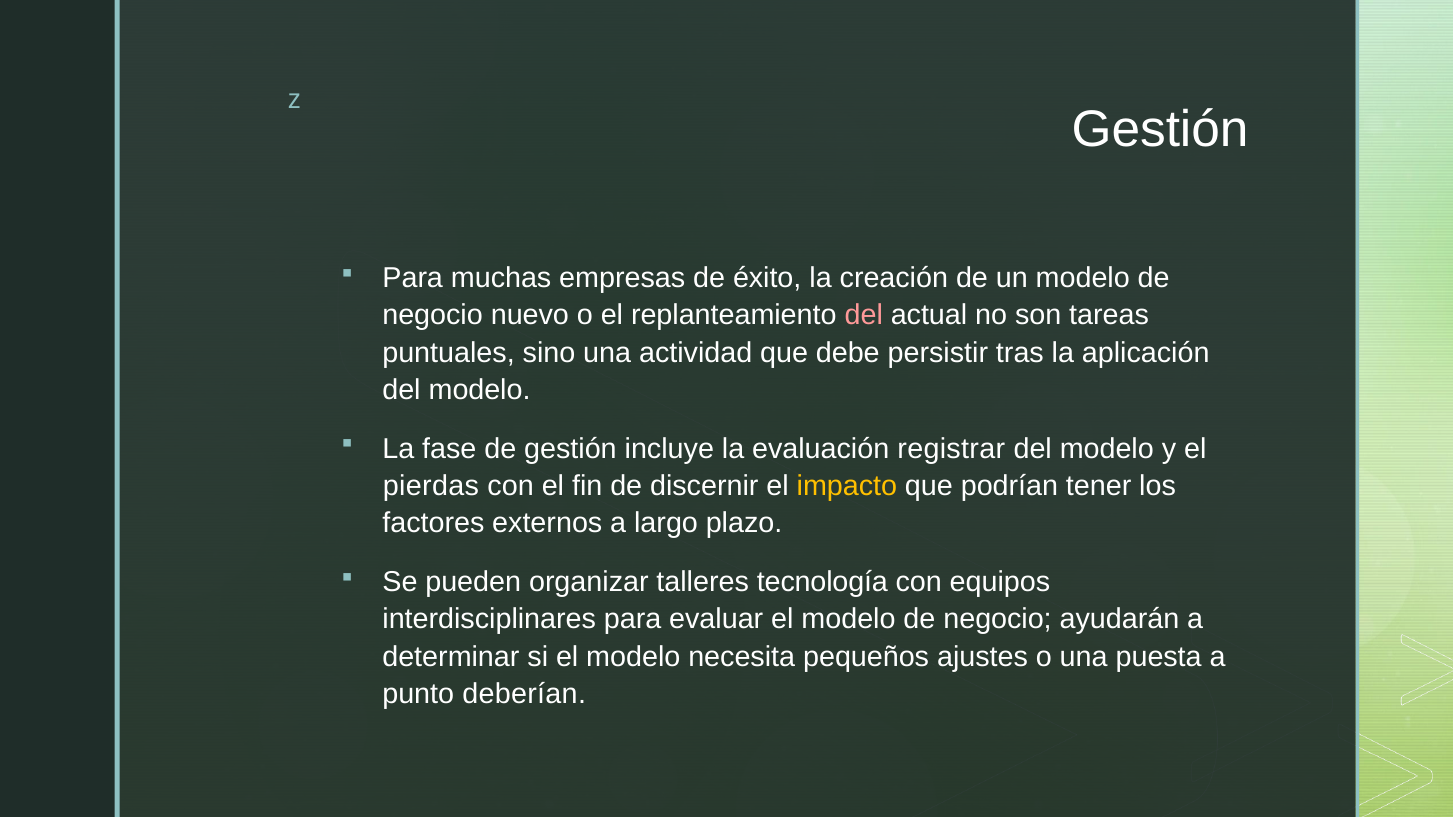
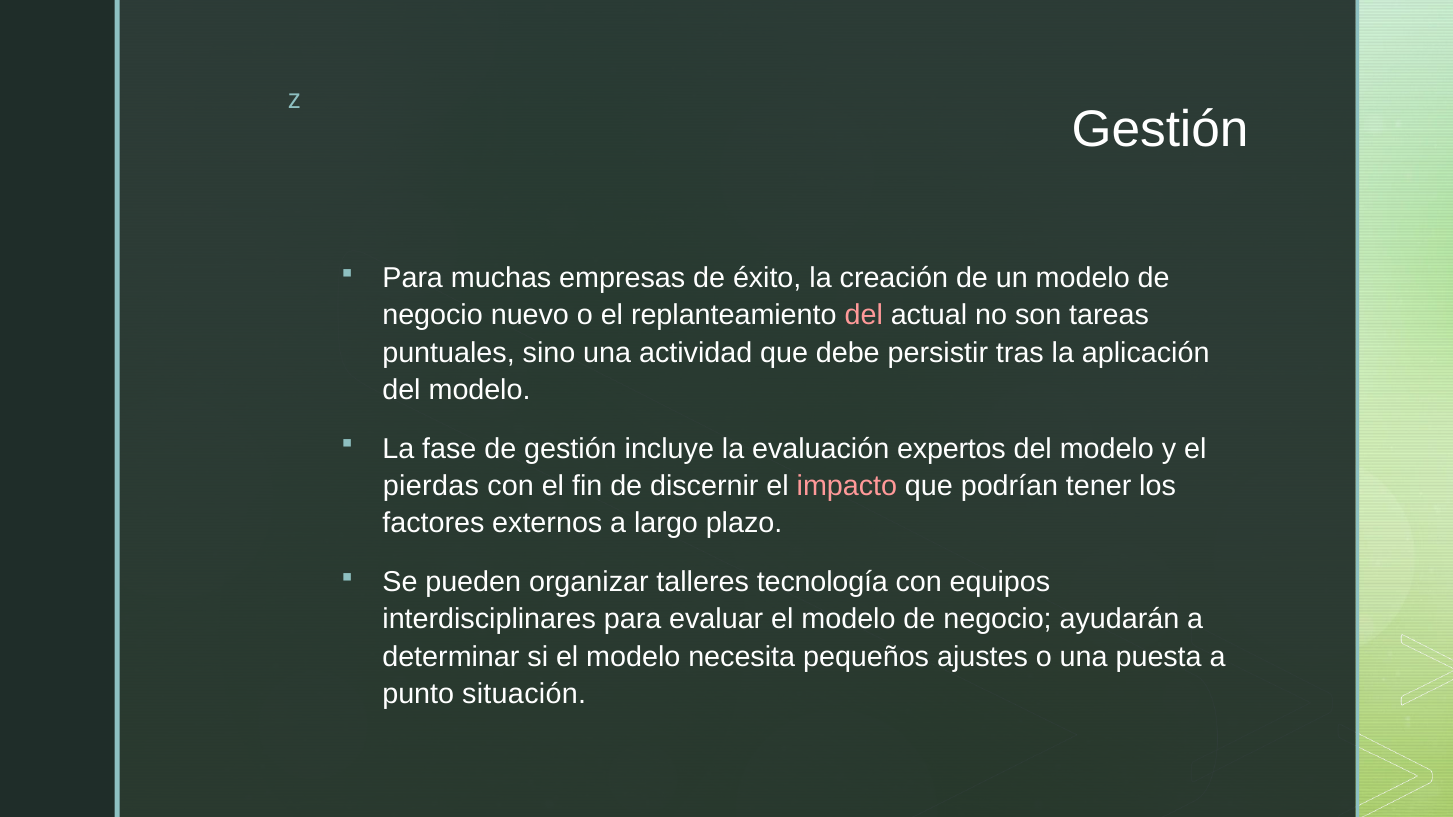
registrar: registrar -> expertos (952, 449)
impacto colour: yellow -> pink (847, 486)
deberían: deberían -> situación (524, 694)
